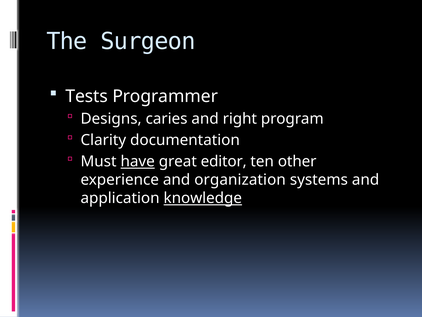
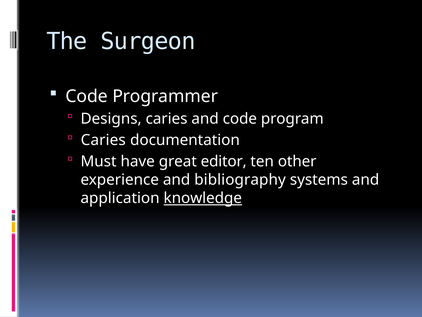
Tests: Tests -> Code (87, 96)
and right: right -> code (240, 119)
Clarity: Clarity -> Caries (103, 140)
have underline: present -> none (138, 161)
organization: organization -> bibliography (240, 180)
